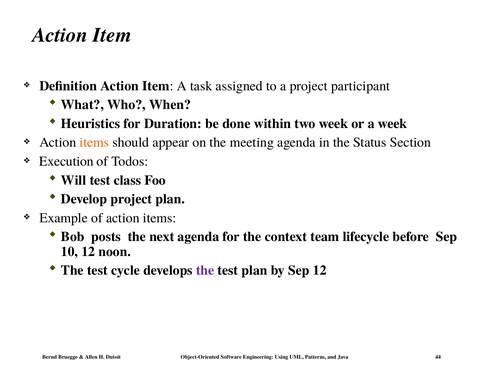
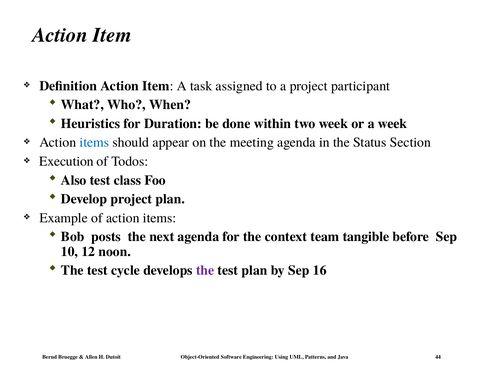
items colour: orange -> blue (94, 142)
Will: Will -> Also (74, 180)
lifecycle: lifecycle -> tangible (366, 237)
Sep 12: 12 -> 16 (320, 270)
